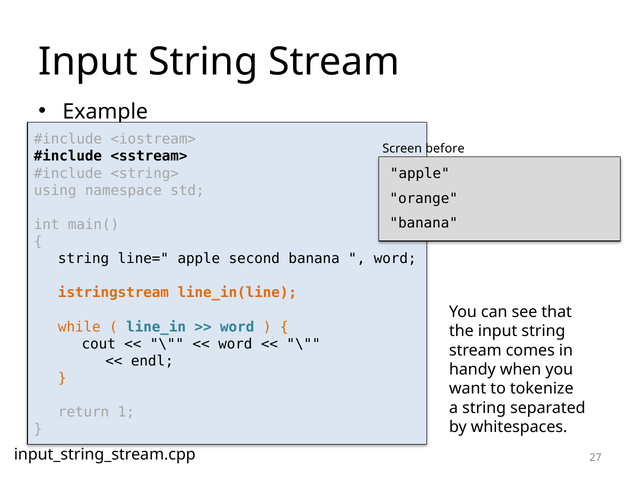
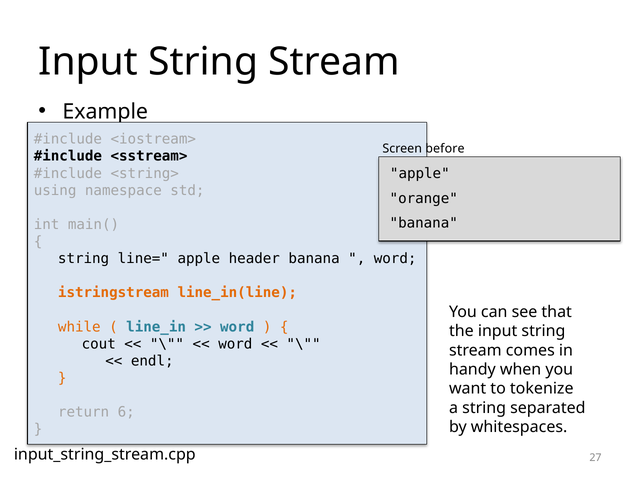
second: second -> header (254, 259)
1: 1 -> 6 (126, 412)
